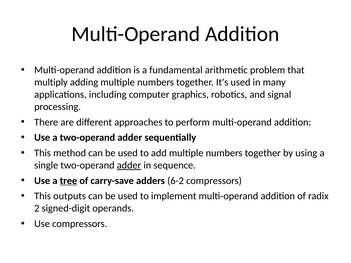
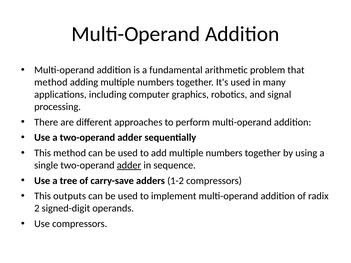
multiply: multiply -> method (51, 82)
tree underline: present -> none (68, 181)
6-2: 6-2 -> 1-2 (176, 181)
